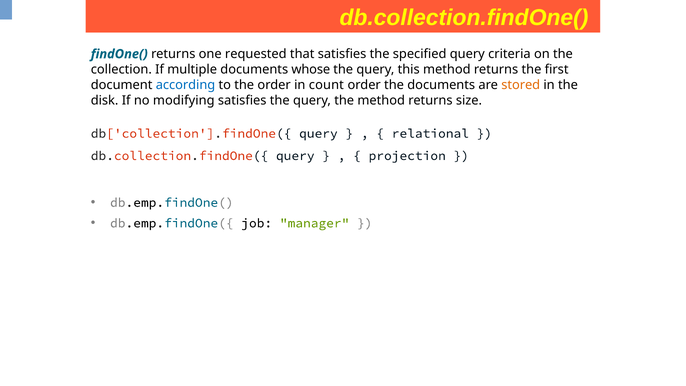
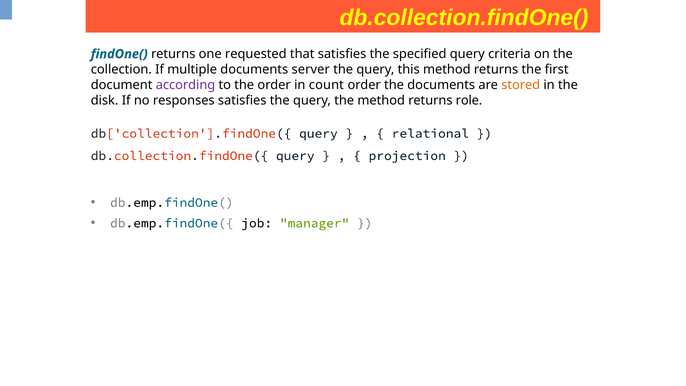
whose: whose -> server (311, 69)
according colour: blue -> purple (185, 85)
modifying: modifying -> responses (184, 100)
size: size -> role (469, 100)
